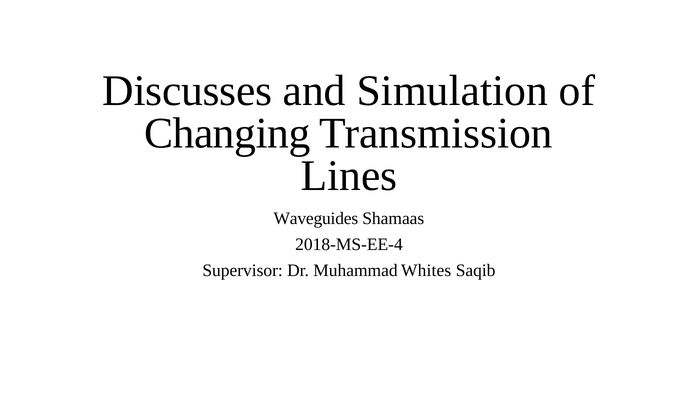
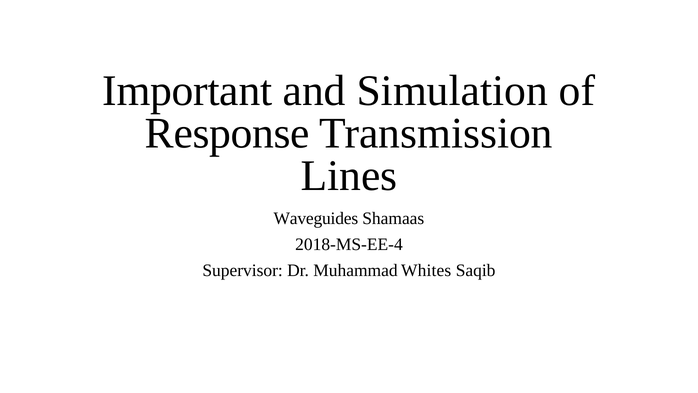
Discusses: Discusses -> Important (187, 91)
Changing: Changing -> Response (227, 133)
